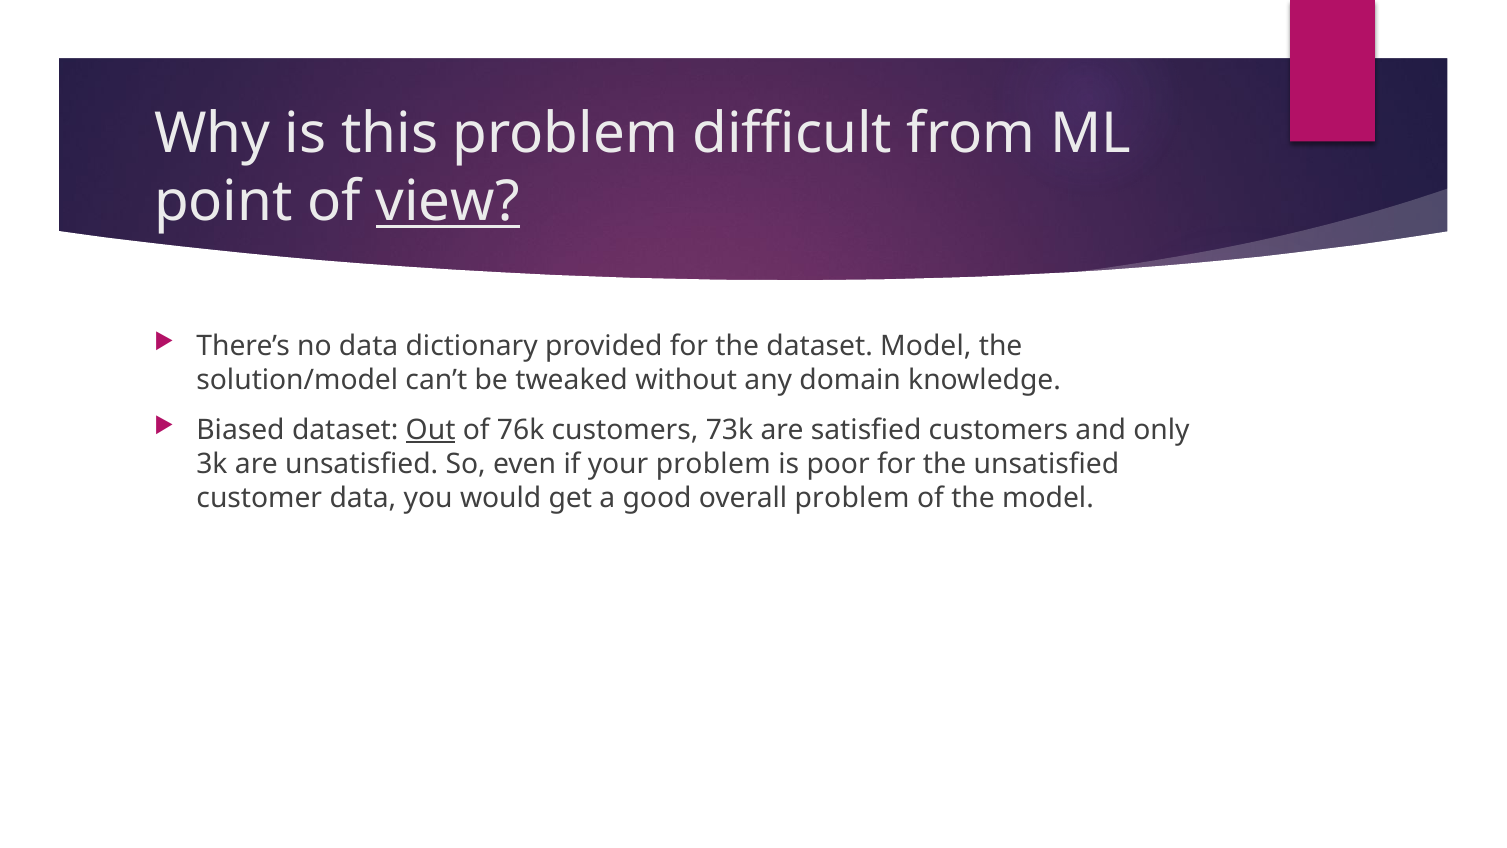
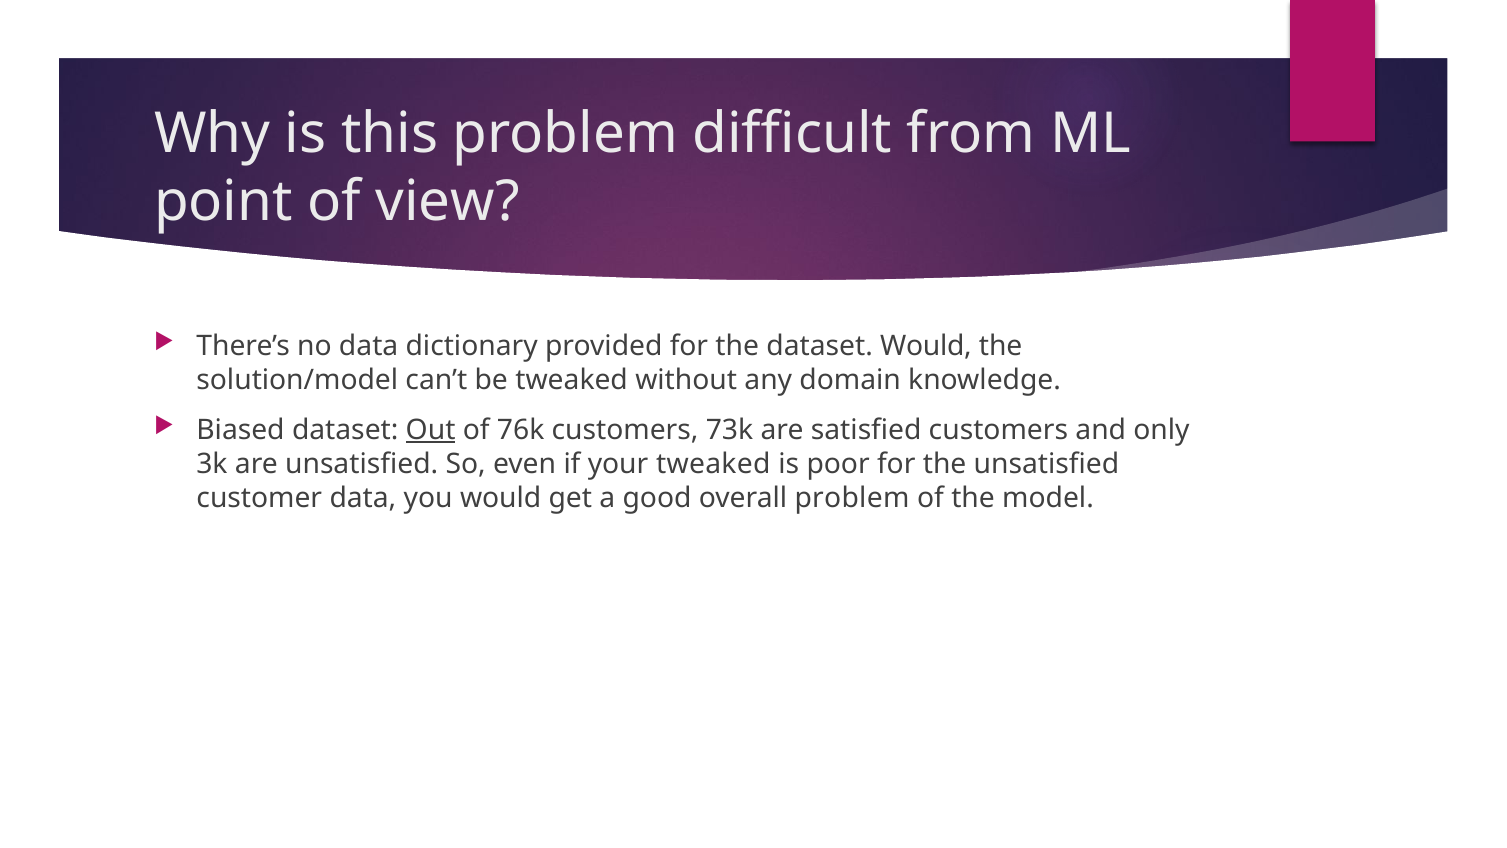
view underline: present -> none (448, 202)
dataset Model: Model -> Would (926, 346)
your problem: problem -> tweaked (713, 464)
